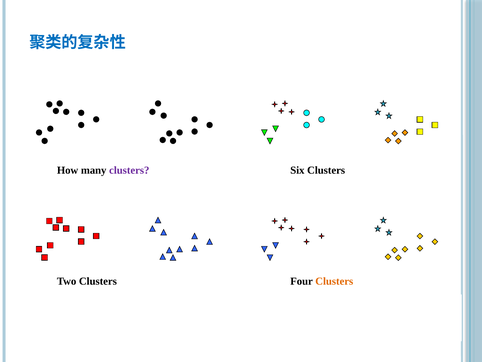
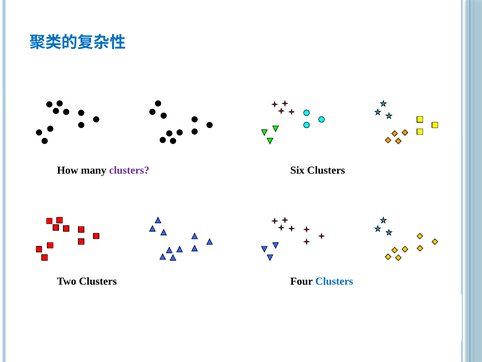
Clusters colour: orange -> blue (334, 281)
